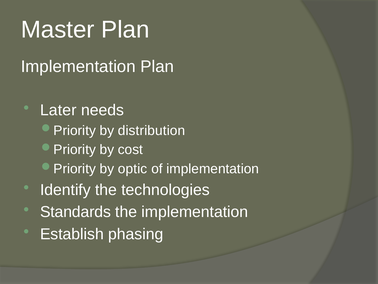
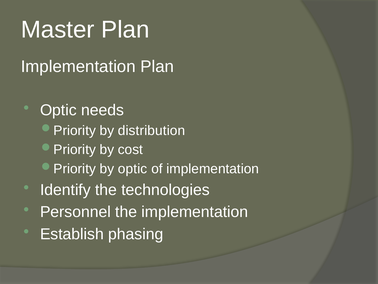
Later: Later -> Optic (58, 110)
Standards: Standards -> Personnel (75, 212)
